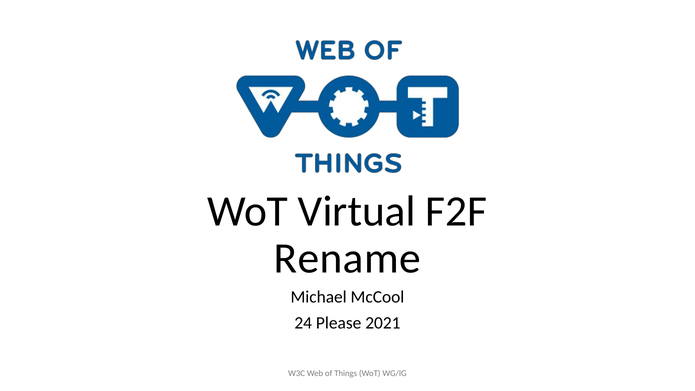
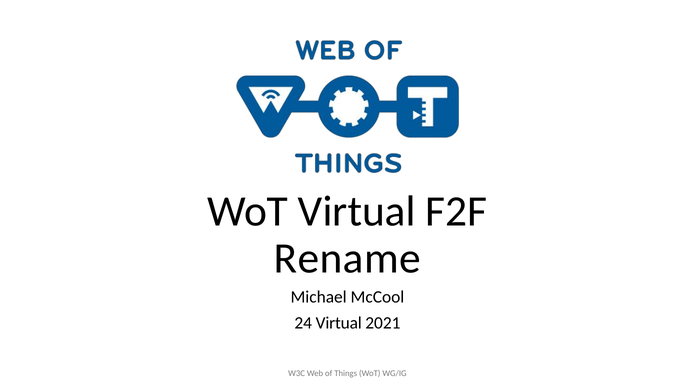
24 Please: Please -> Virtual (339, 323)
